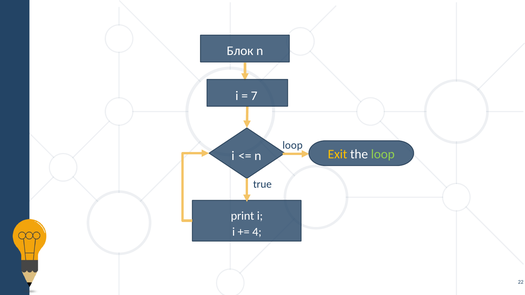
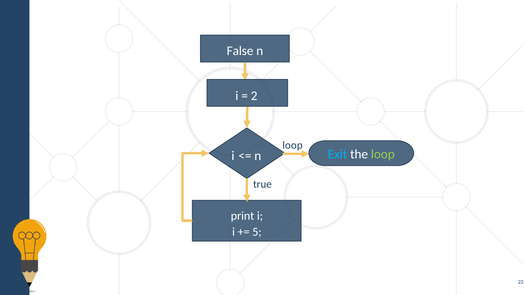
Блок: Блок -> False (240, 51)
7: 7 -> 2 (254, 96)
Exit colour: yellow -> light blue (337, 154)
4: 4 -> 5 (257, 232)
